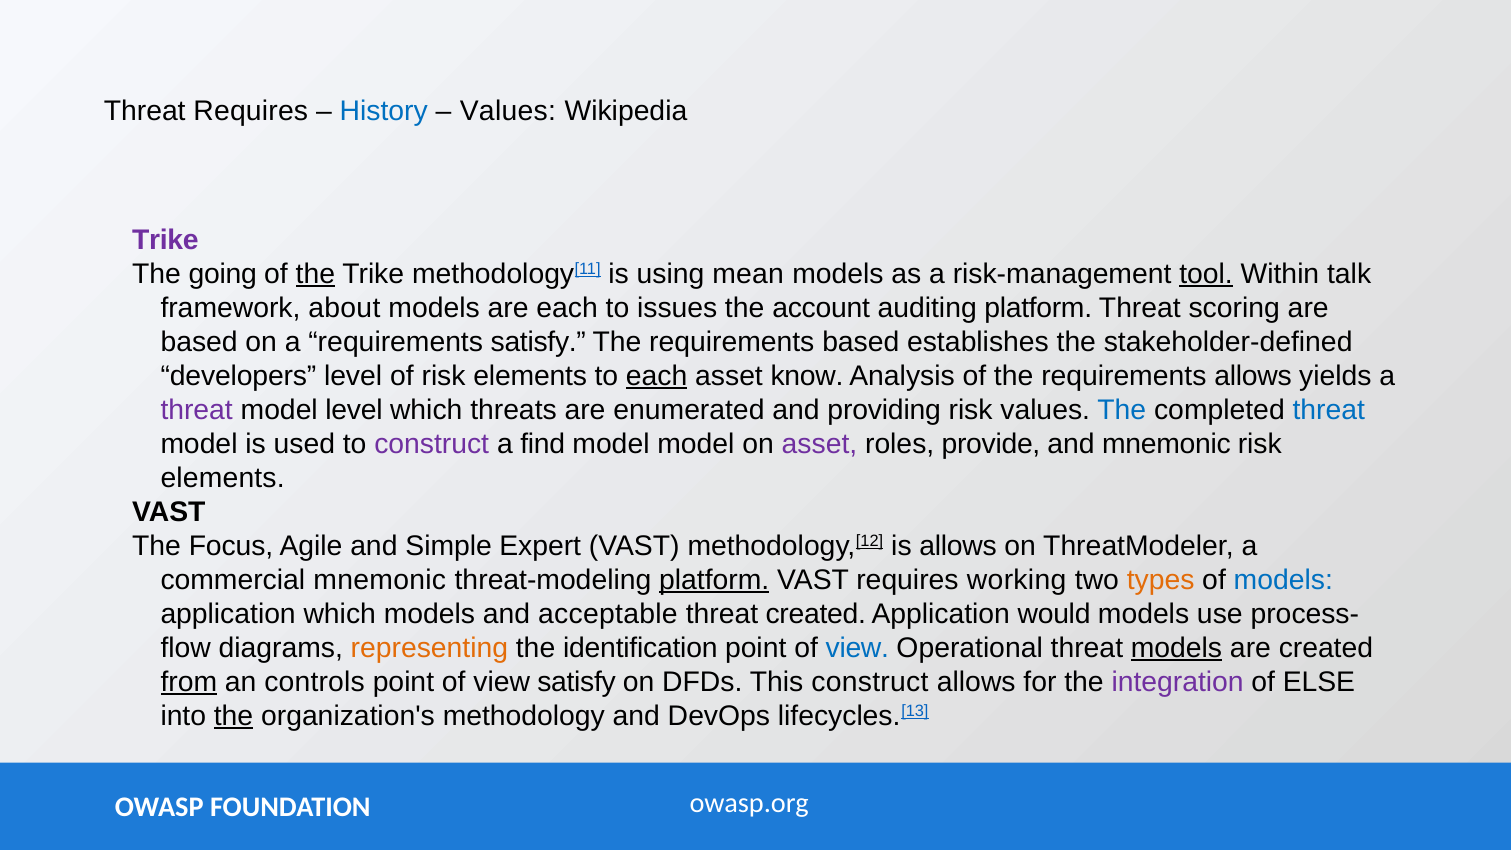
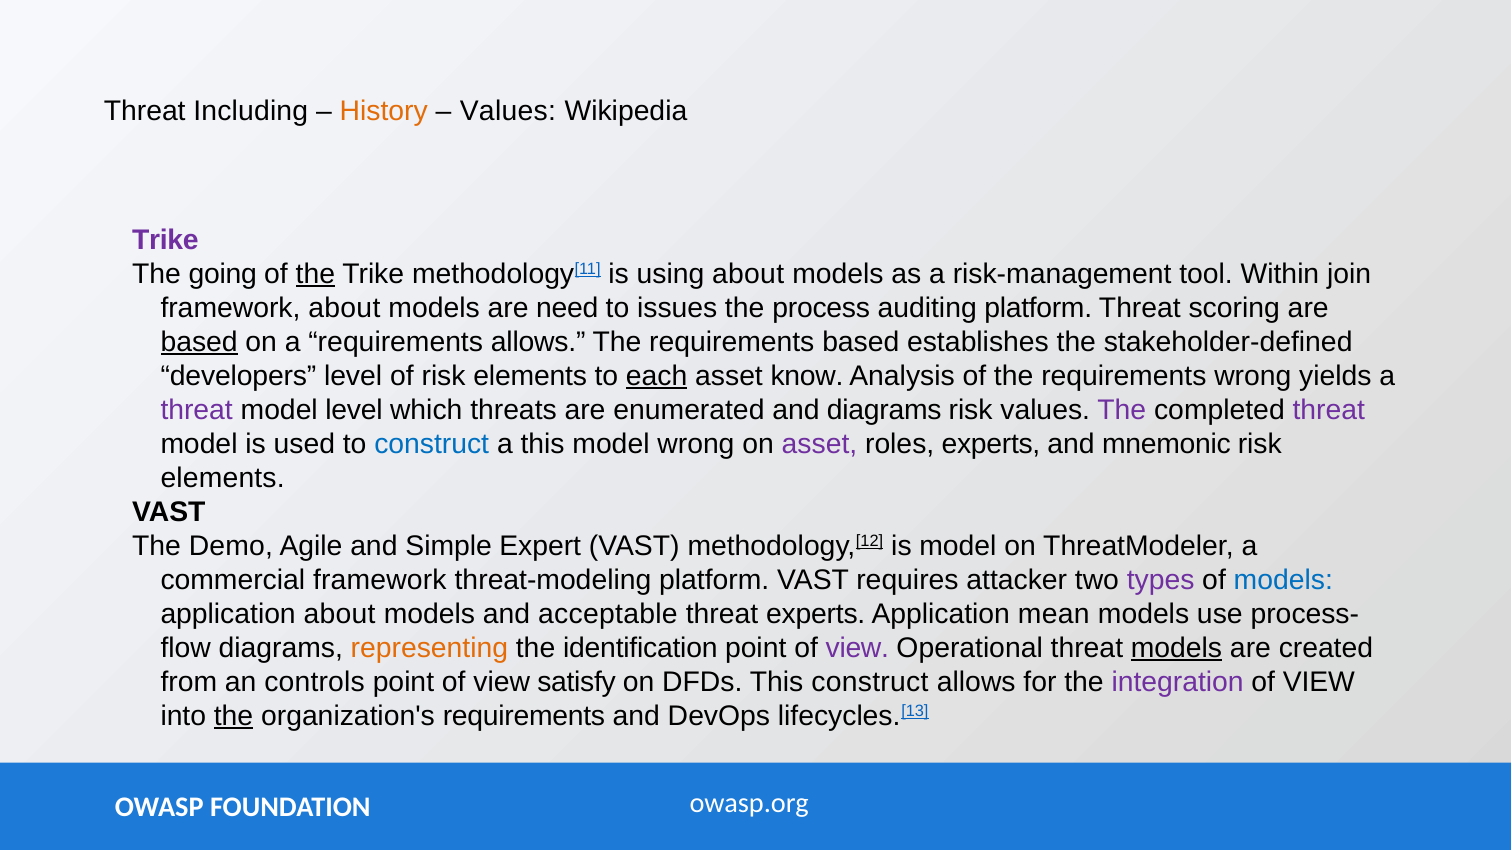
Threat Requires: Requires -> Including (251, 111)
History colour: blue -> orange (384, 111)
using mean: mean -> about (748, 274)
tool underline: present -> none (1206, 274)
talk: talk -> join (1349, 274)
are each: each -> need (567, 308)
account: account -> process (821, 308)
based underline: none -> present (199, 342)
requirements satisfy: satisfy -> allows (538, 342)
requirements allows: allows -> wrong (1253, 376)
and providing: providing -> diagrams (884, 410)
The colour: blue -> purple (1122, 410)
threat colour: blue -> purple (1329, 410)
construct colour: purple -> blue (432, 444)
a find: find -> this (543, 444)
model model: model -> wrong (696, 444)
roles provide: provide -> experts (991, 444)
Focus: Focus -> Demo (231, 546)
is allows: allows -> model (958, 546)
commercial mnemonic: mnemonic -> framework (380, 580)
platform underline: present -> none (714, 580)
working: working -> attacker (1017, 580)
types colour: orange -> purple (1161, 580)
application which: which -> about (340, 614)
threat created: created -> experts (816, 614)
would: would -> mean (1054, 614)
view colour: blue -> purple (857, 648)
from underline: present -> none (189, 682)
ELSE: ELSE -> VIEW (1319, 682)
organization's methodology: methodology -> requirements (524, 716)
